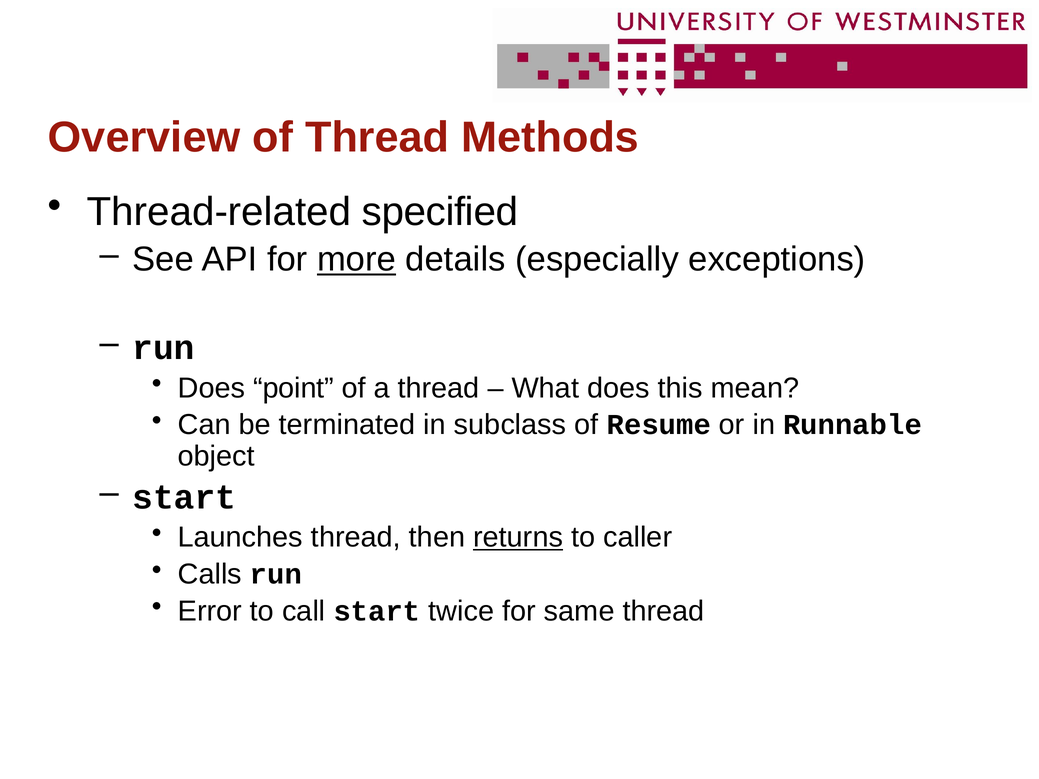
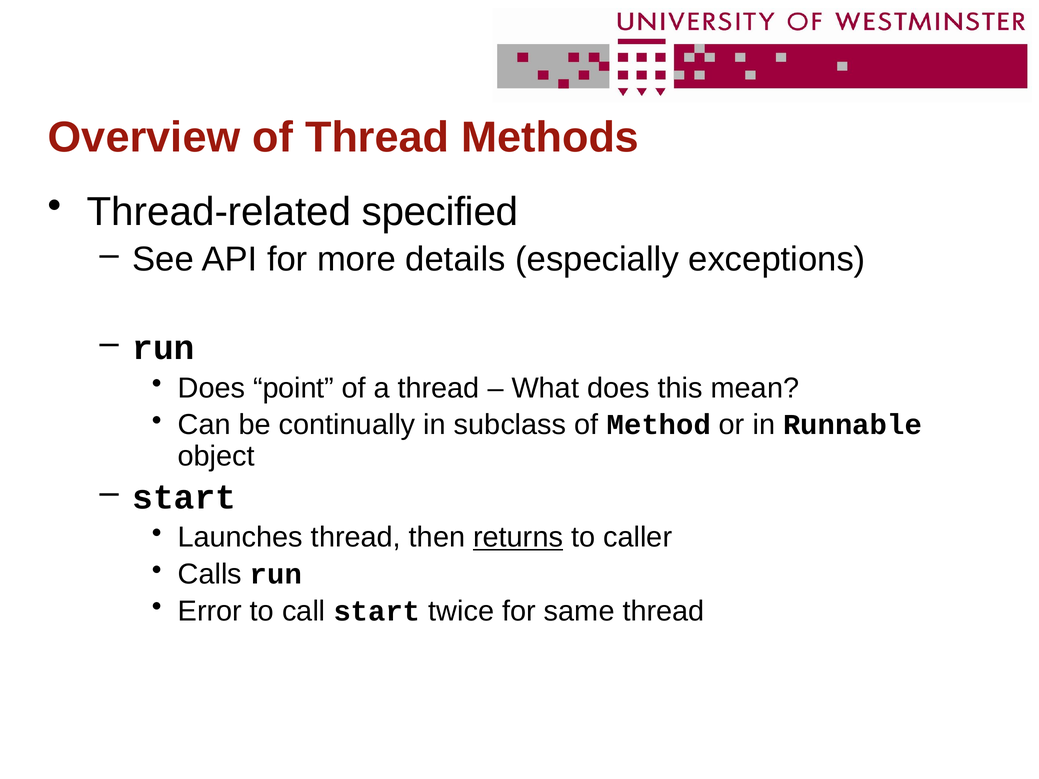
more underline: present -> none (356, 259)
terminated: terminated -> continually (347, 425)
Resume: Resume -> Method (659, 425)
